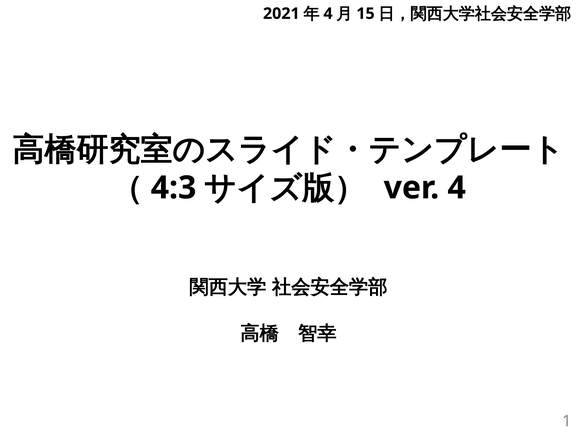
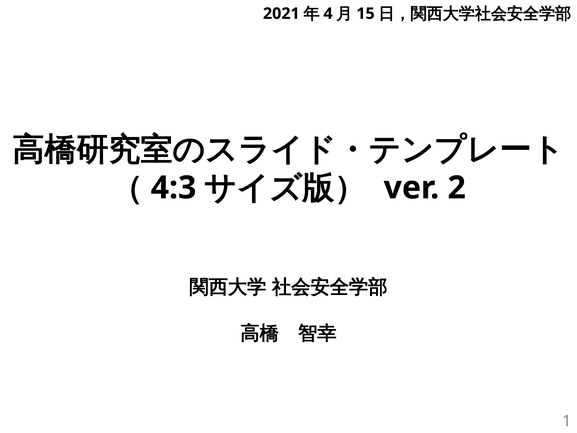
ver 4: 4 -> 2 (457, 188)
